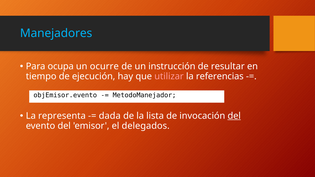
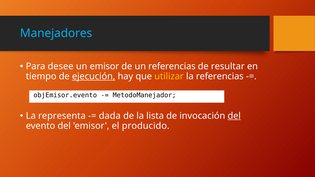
ocupa: ocupa -> desee (61, 66)
un ocurre: ocurre -> emisor (104, 66)
un instrucción: instrucción -> referencias (172, 66)
ejecución underline: none -> present (94, 76)
utilizar colour: pink -> yellow (169, 76)
delegados: delegados -> producido (146, 126)
